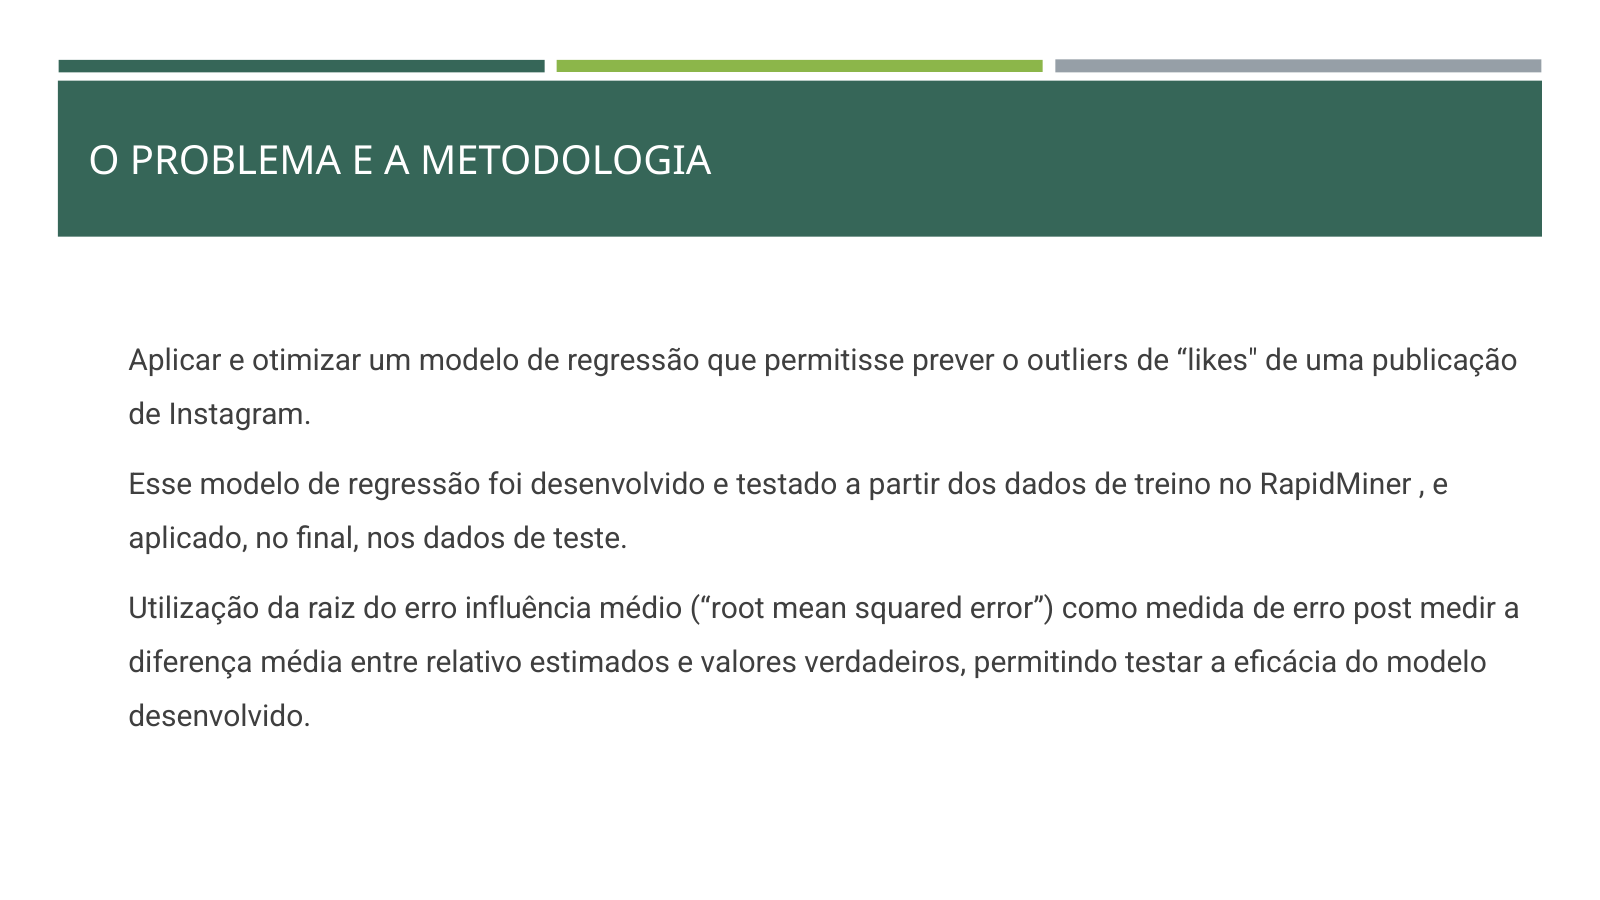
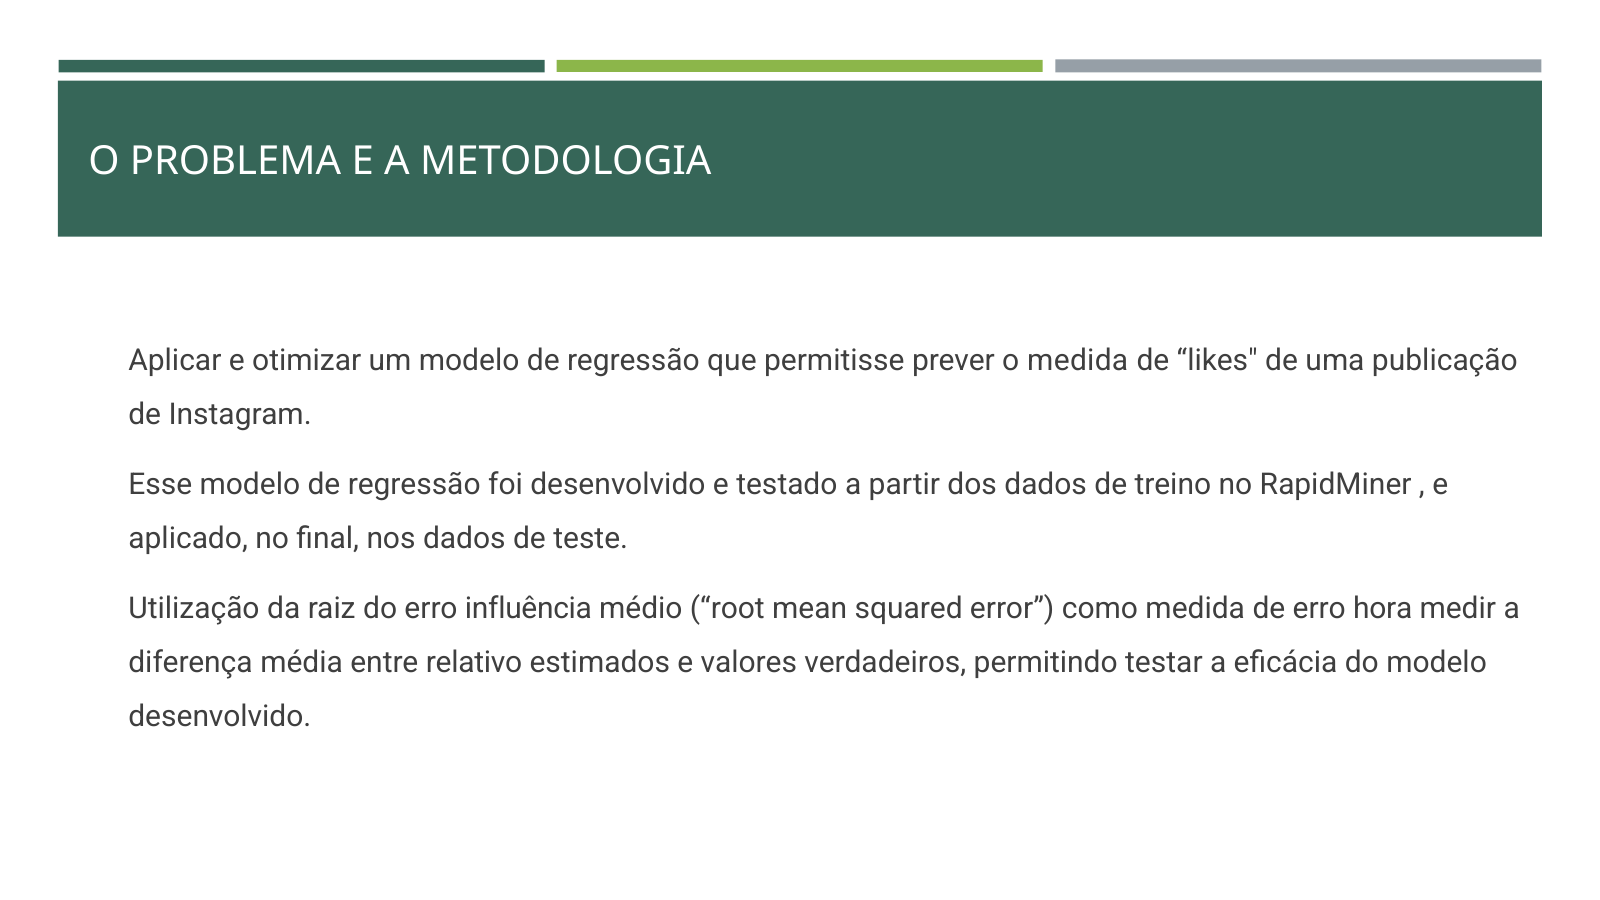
o outliers: outliers -> medida (1078, 361)
post: post -> hora (1383, 609)
